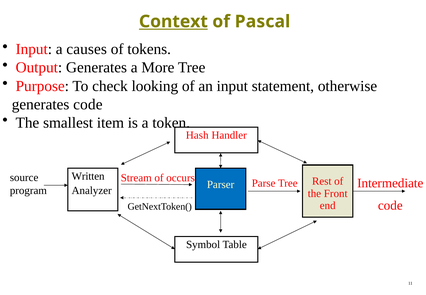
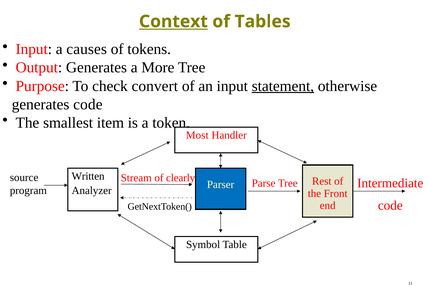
Pascal: Pascal -> Tables (263, 22)
looking: looking -> convert (155, 86)
statement underline: none -> present (283, 86)
Hash: Hash -> Most (197, 135)
occurs: occurs -> clearly (181, 178)
